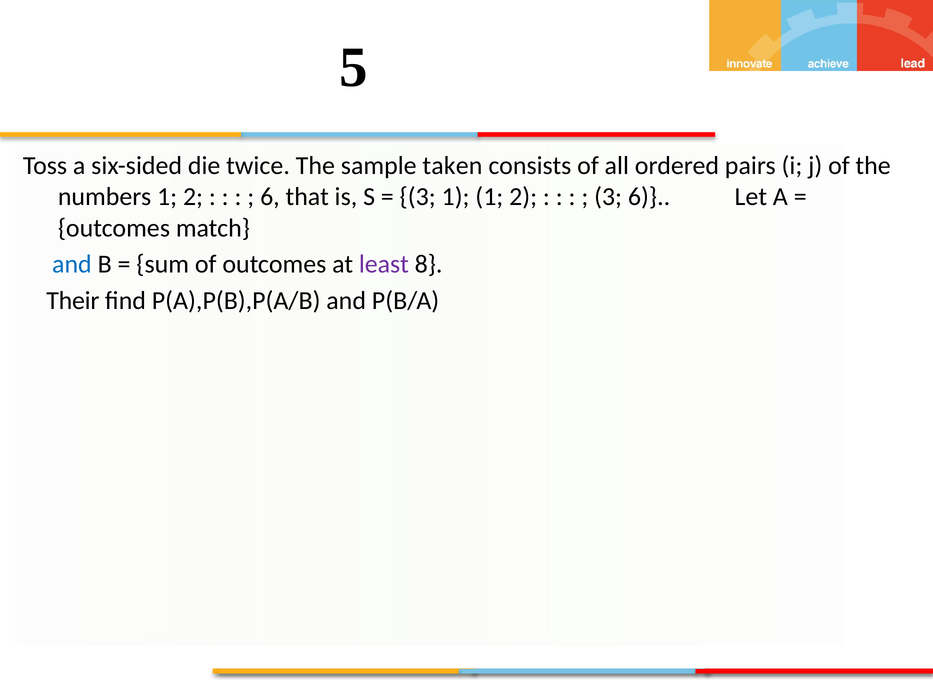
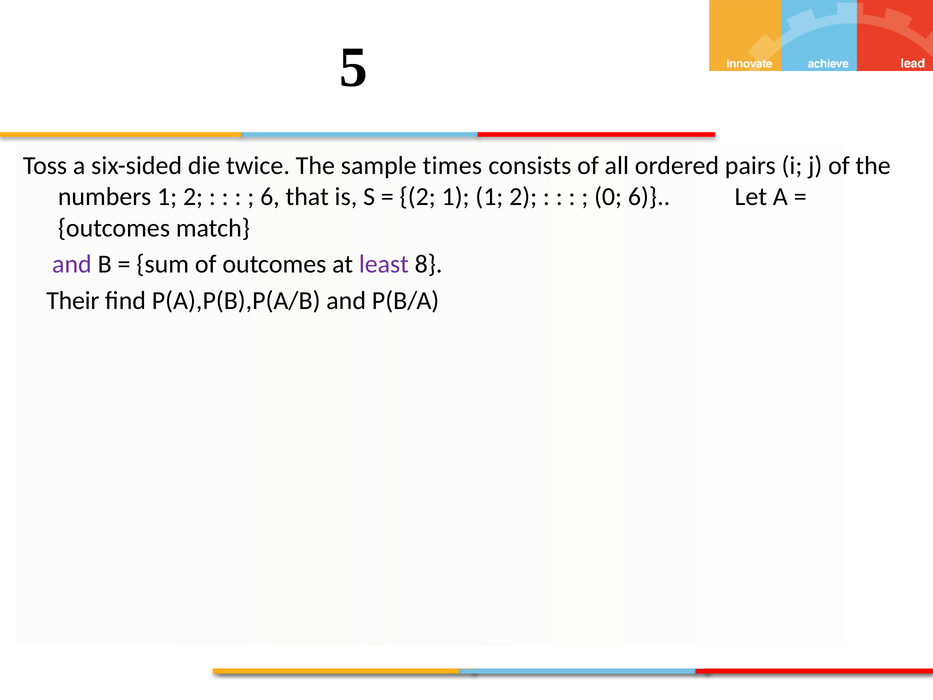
taken: taken -> times (452, 166)
3: 3 -> 2 (418, 197)
3: 3 -> 0 (608, 197)
and colour: blue -> purple (72, 264)
